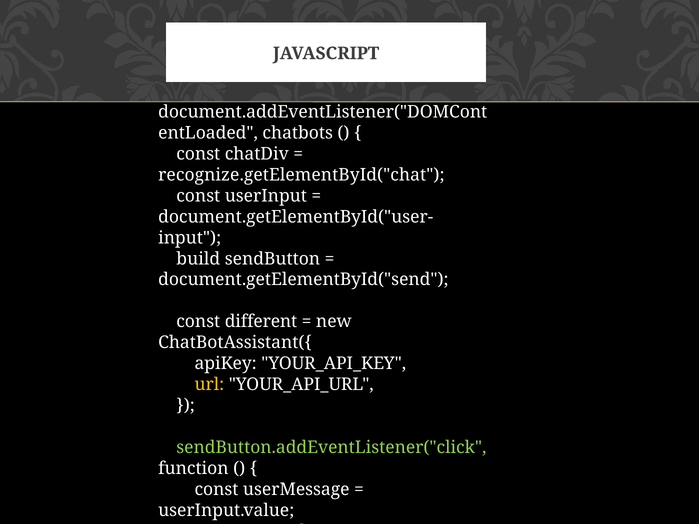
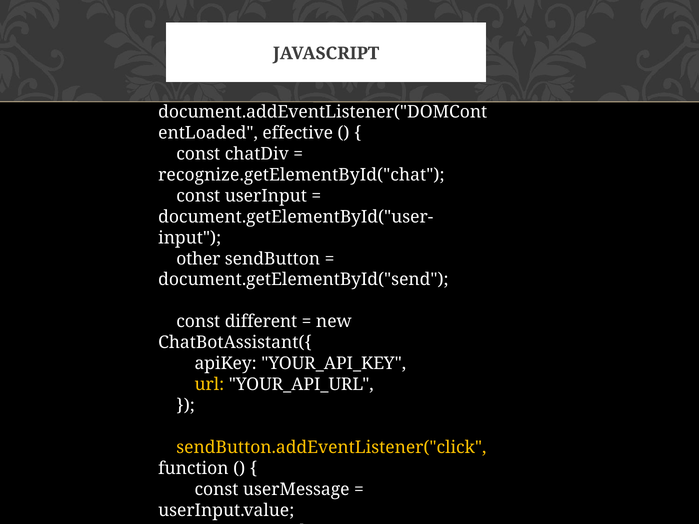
chatbots: chatbots -> effective (298, 133)
build: build -> other (198, 259)
sendButton.addEventListener("click colour: light green -> yellow (331, 448)
